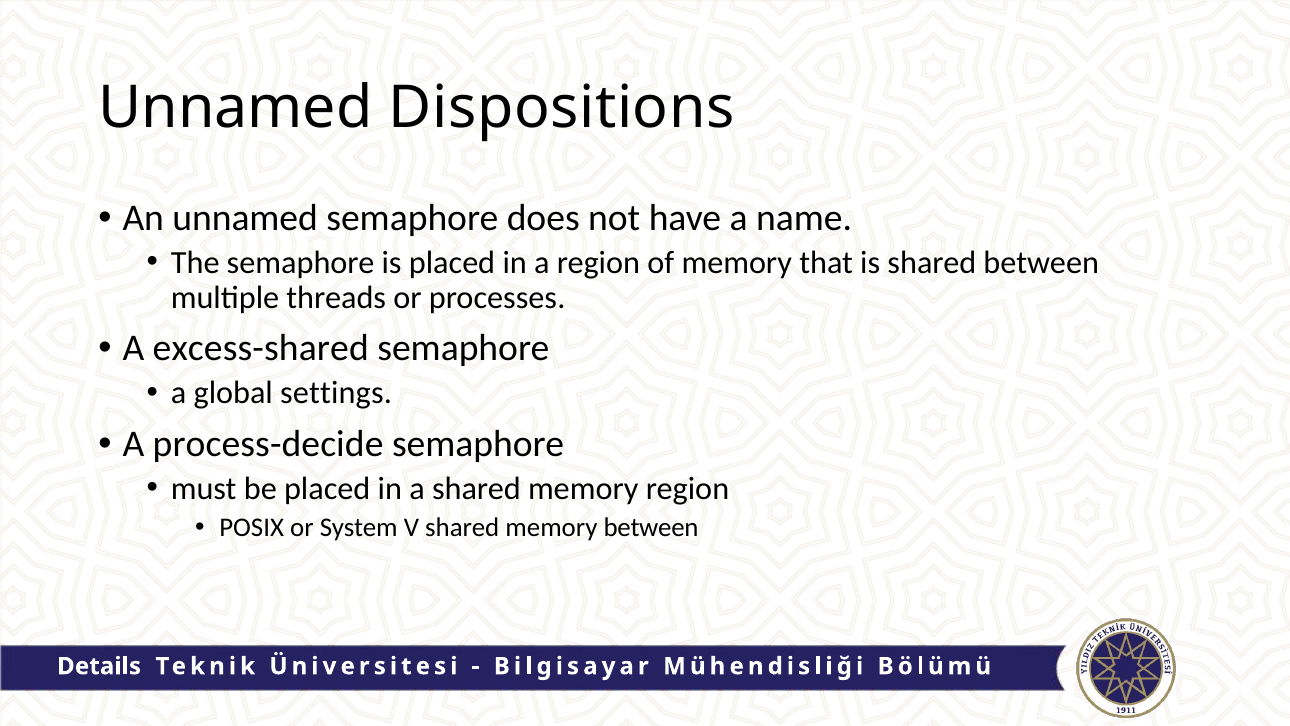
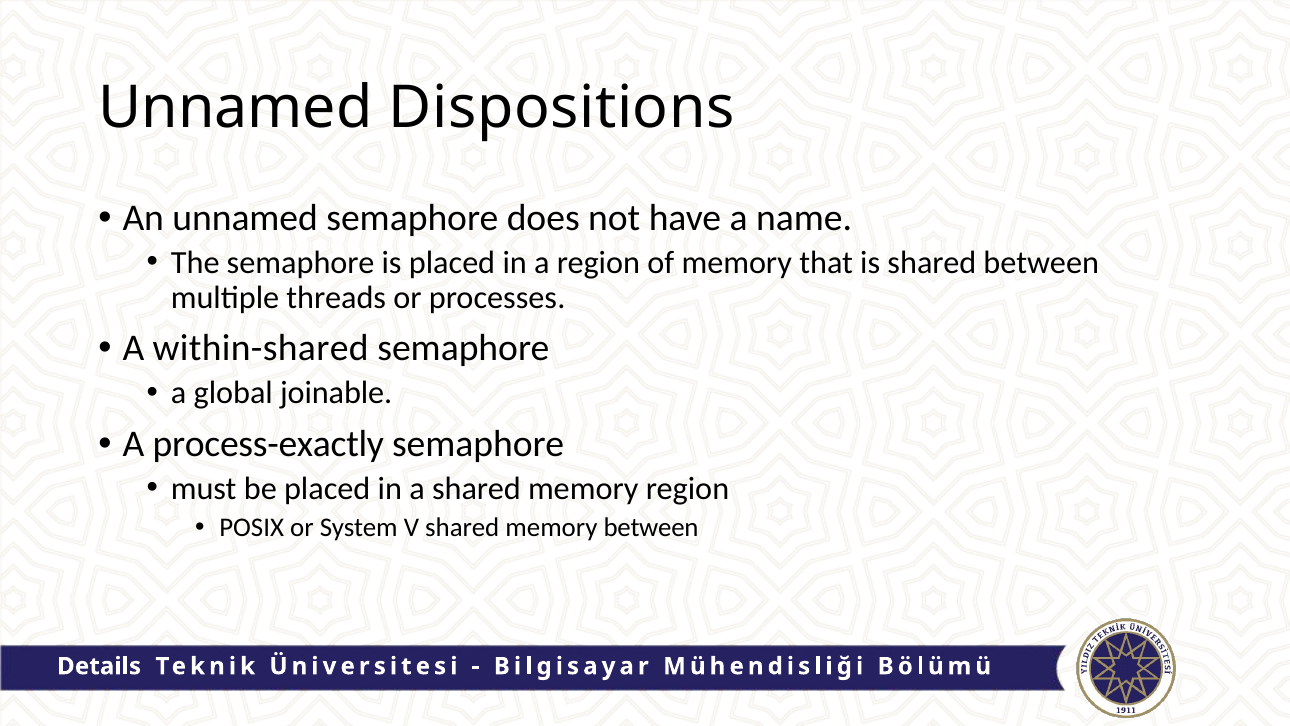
excess-shared: excess-shared -> within-shared (261, 348)
settings: settings -> joinable (336, 393)
process-decide: process-decide -> process-exactly (268, 444)
